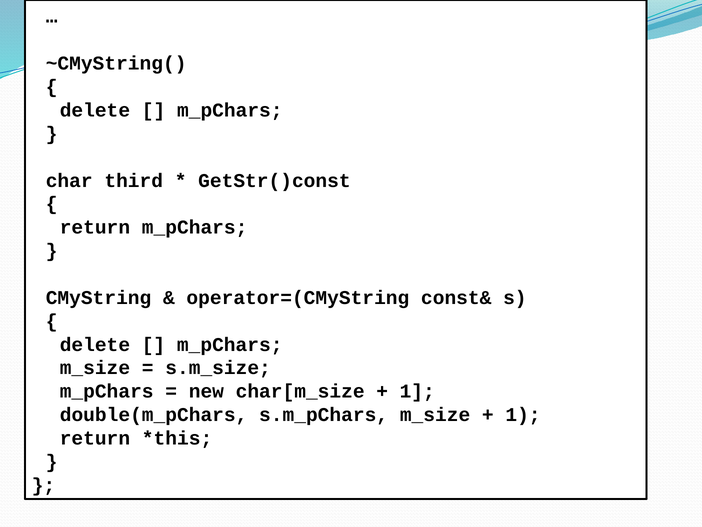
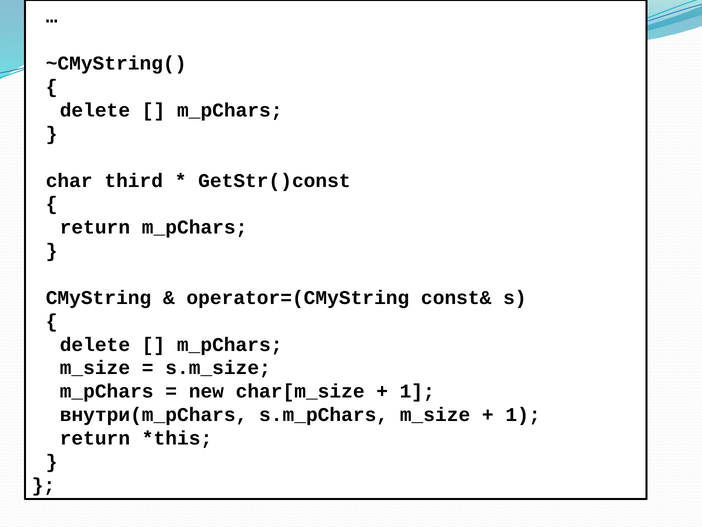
double(m_pChars: double(m_pChars -> внутри(m_pChars (154, 414)
